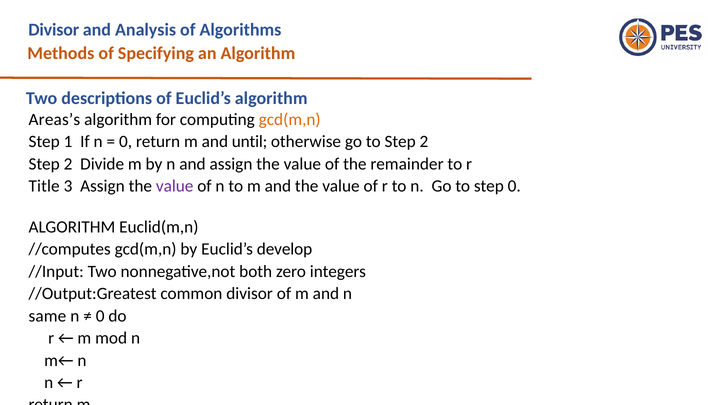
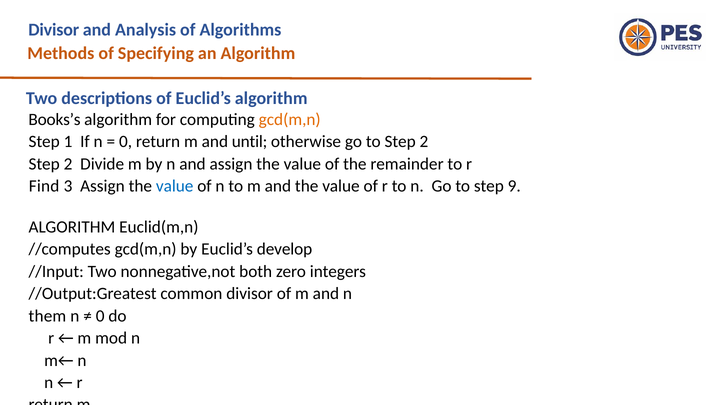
Areas’s: Areas’s -> Books’s (55, 120)
Title: Title -> Find (44, 186)
value colour: purple -> blue (175, 186)
step 0: 0 -> 9 (514, 186)
same: same -> them (47, 316)
